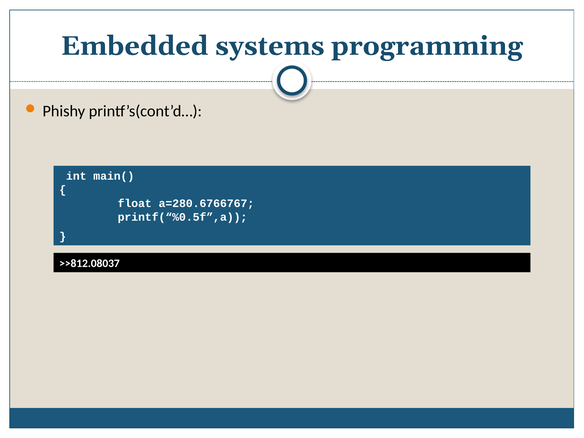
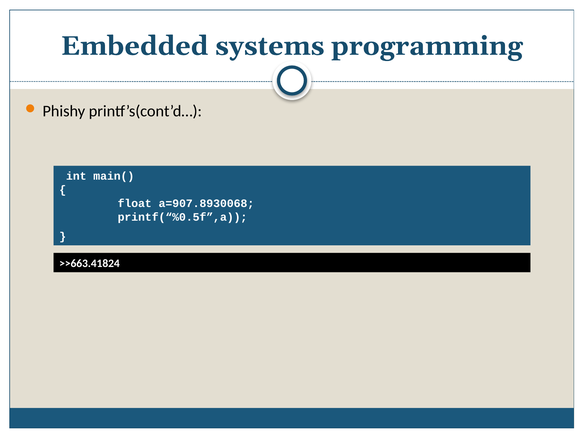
a=280.6766767: a=280.6766767 -> a=907.8930068 (206, 204)
>>812.08037: >>812.08037 -> >>663.41824 (89, 263)
